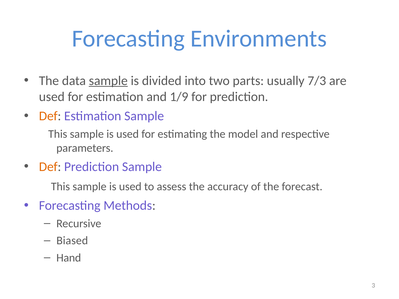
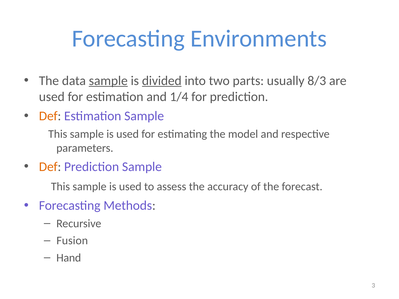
divided underline: none -> present (162, 81)
7/3: 7/3 -> 8/3 (317, 81)
1/9: 1/9 -> 1/4 (179, 97)
Biased: Biased -> Fusion (72, 241)
